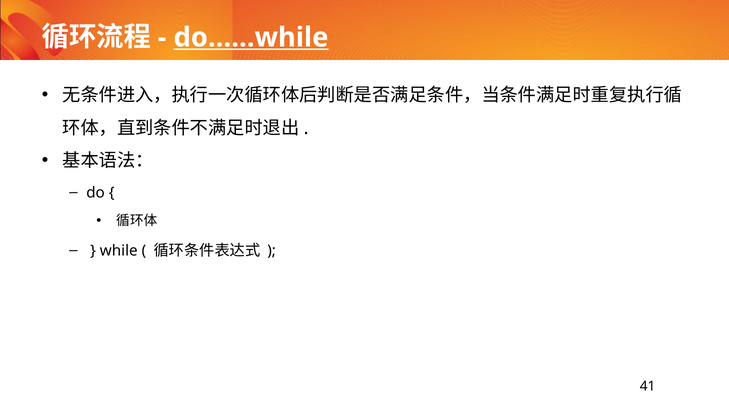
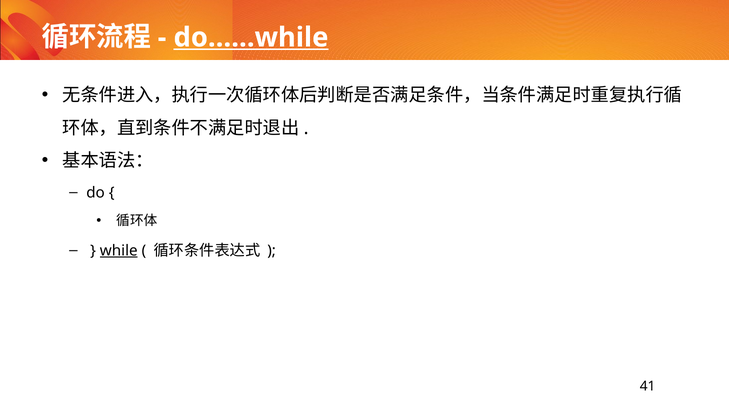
while underline: none -> present (119, 251)
